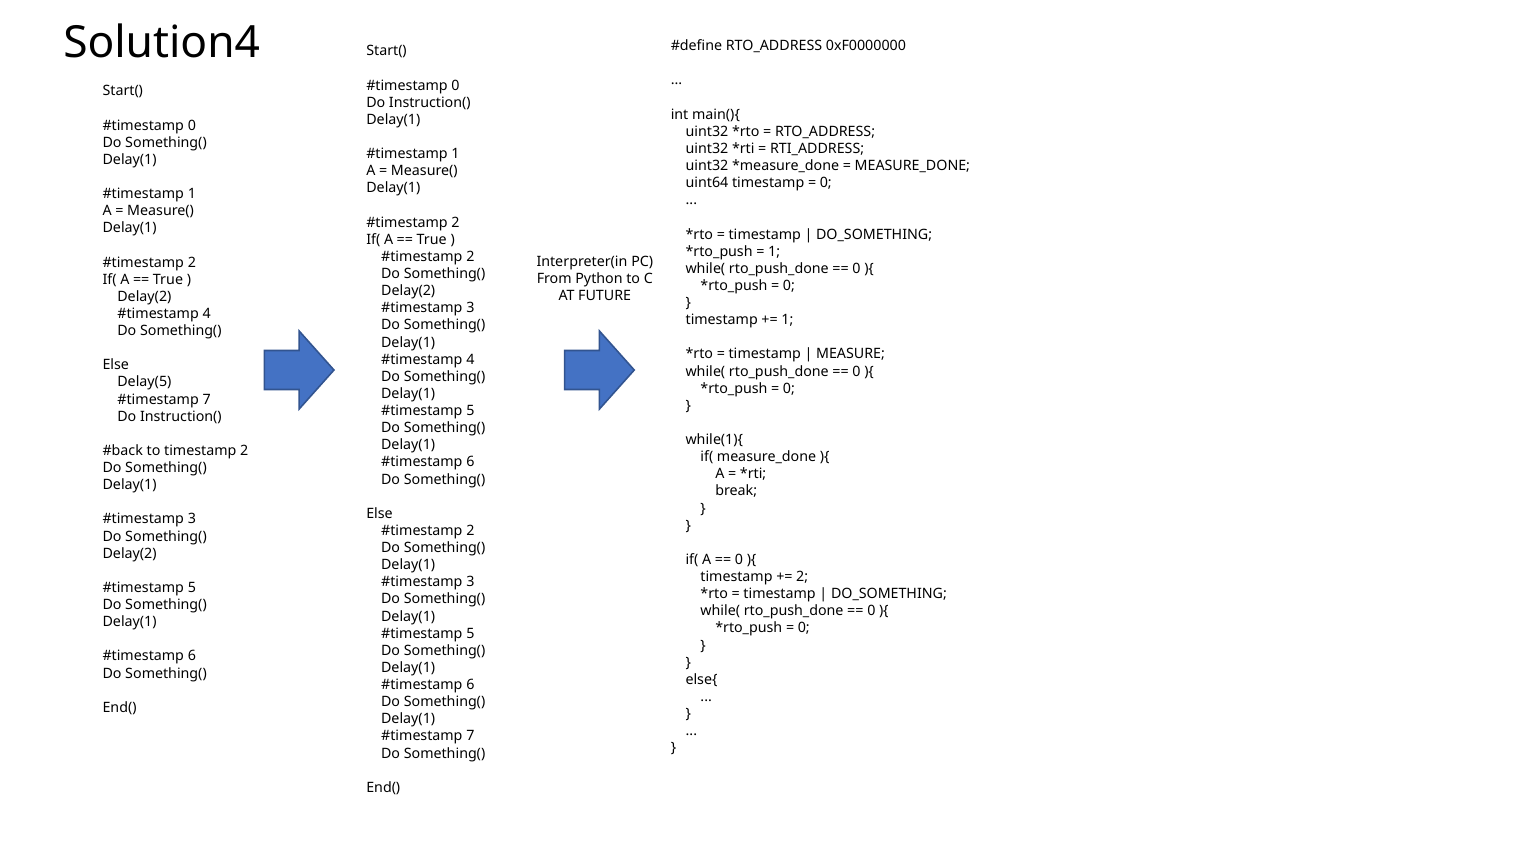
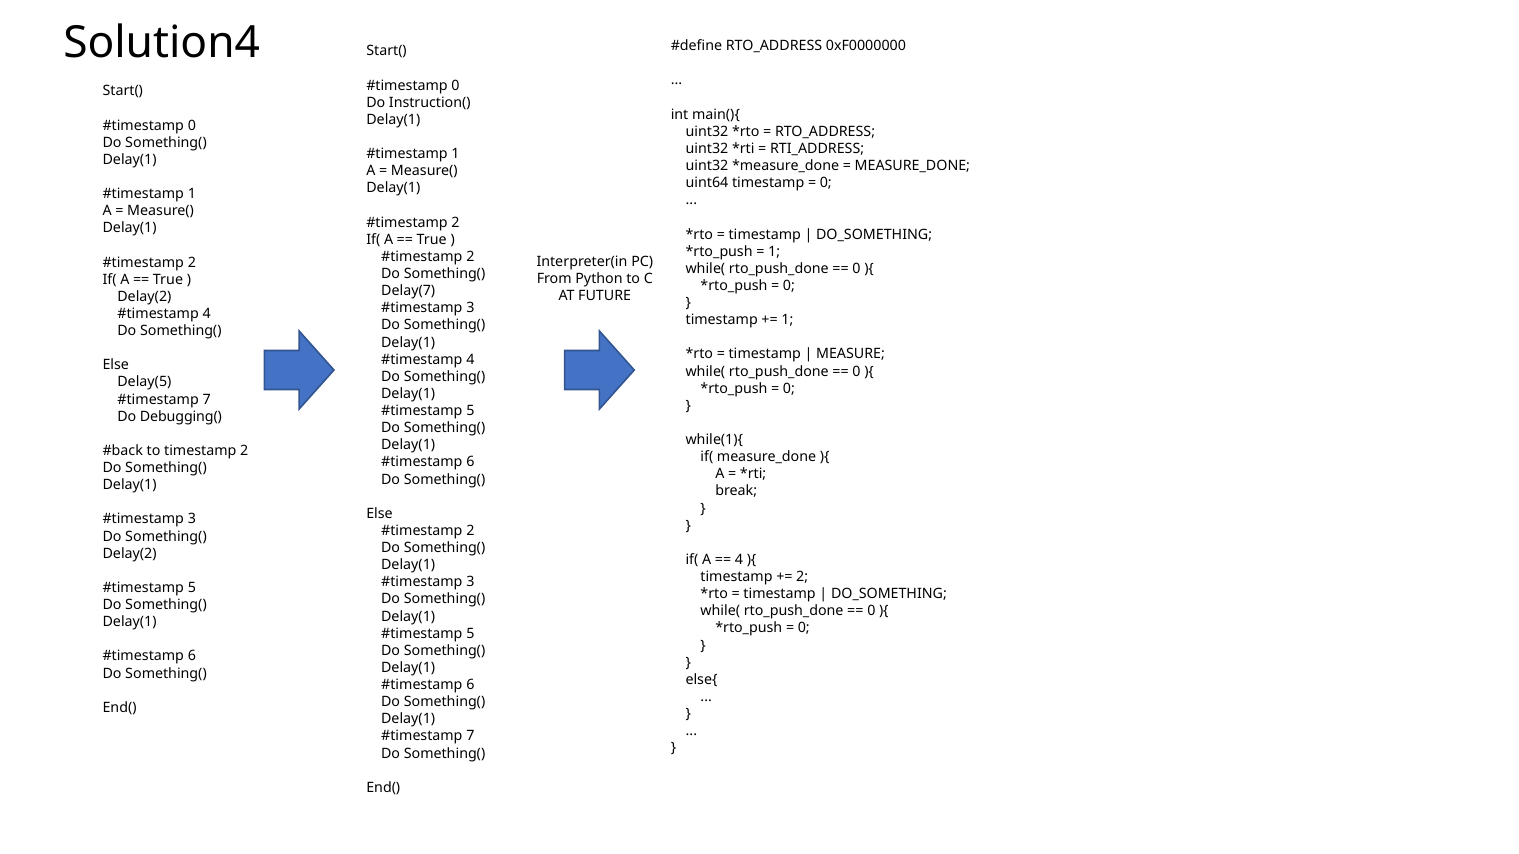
Delay(2: Delay(2 -> Delay(7 (408, 291)
Instruction(: Instruction( -> Debugging( (181, 417)
0: 0 -> 4 (739, 560)
